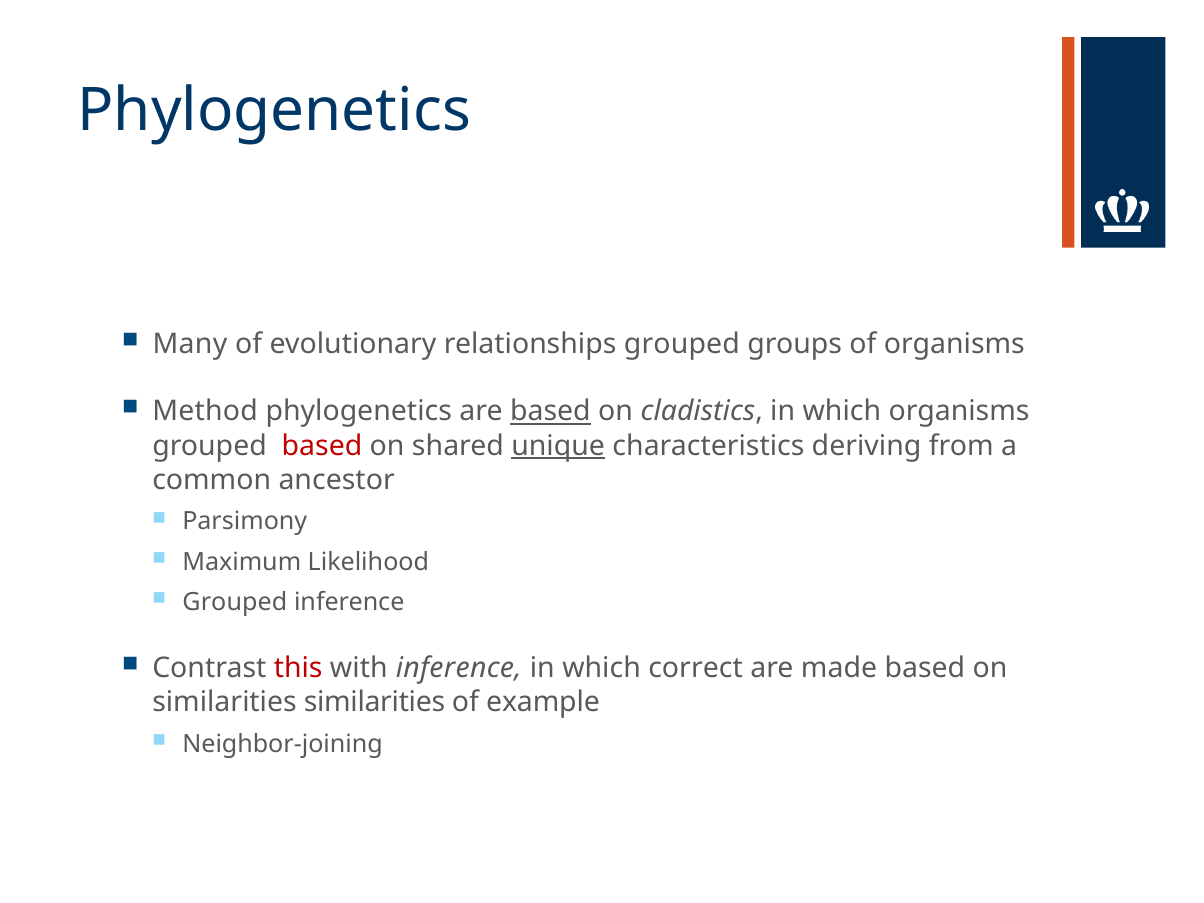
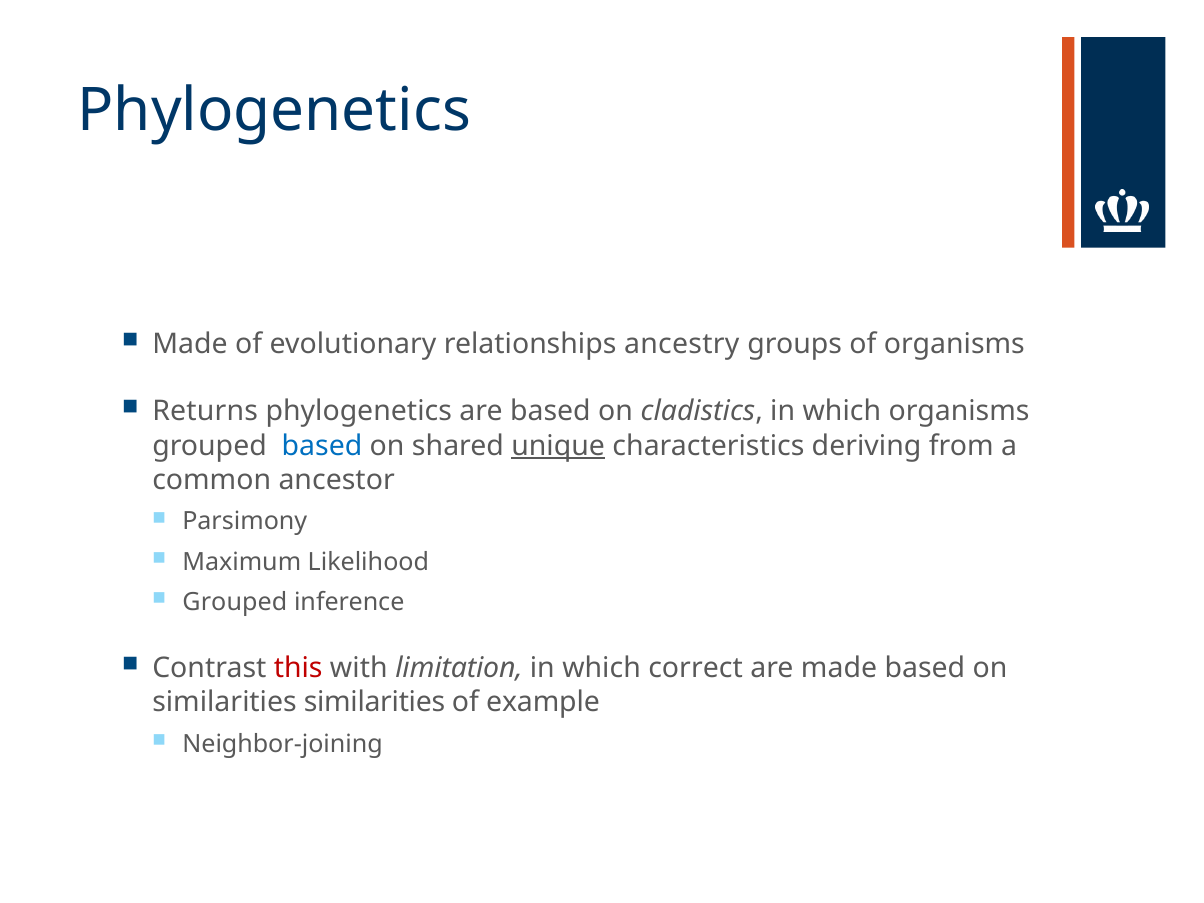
Many: Many -> Made (190, 344)
relationships grouped: grouped -> ancestry (682, 344)
Method: Method -> Returns (205, 411)
based underline: present -> none (550, 411)
based colour: red -> blue (322, 446)
with inference: inference -> limitation (459, 668)
